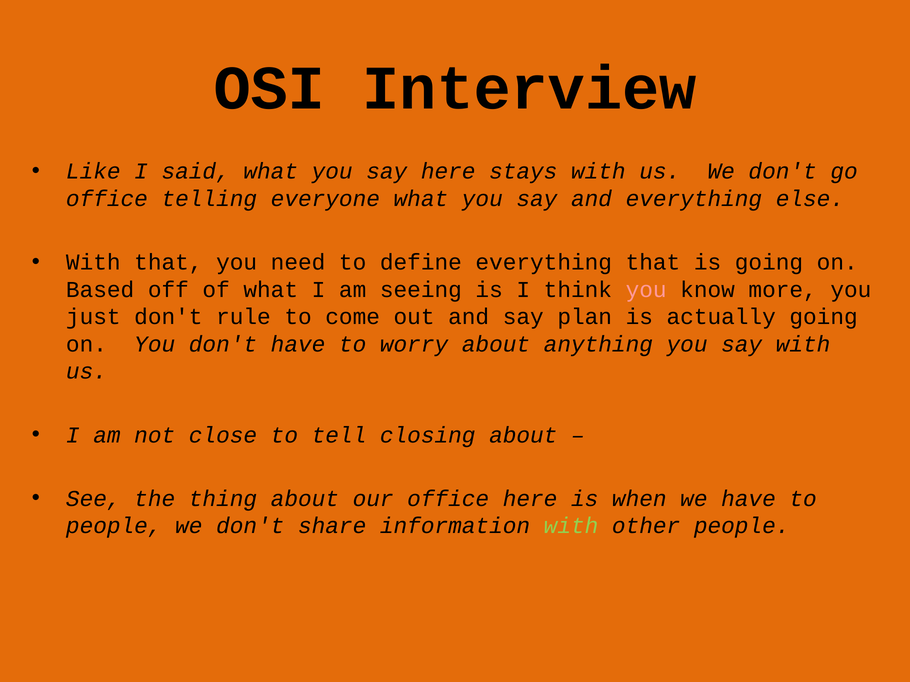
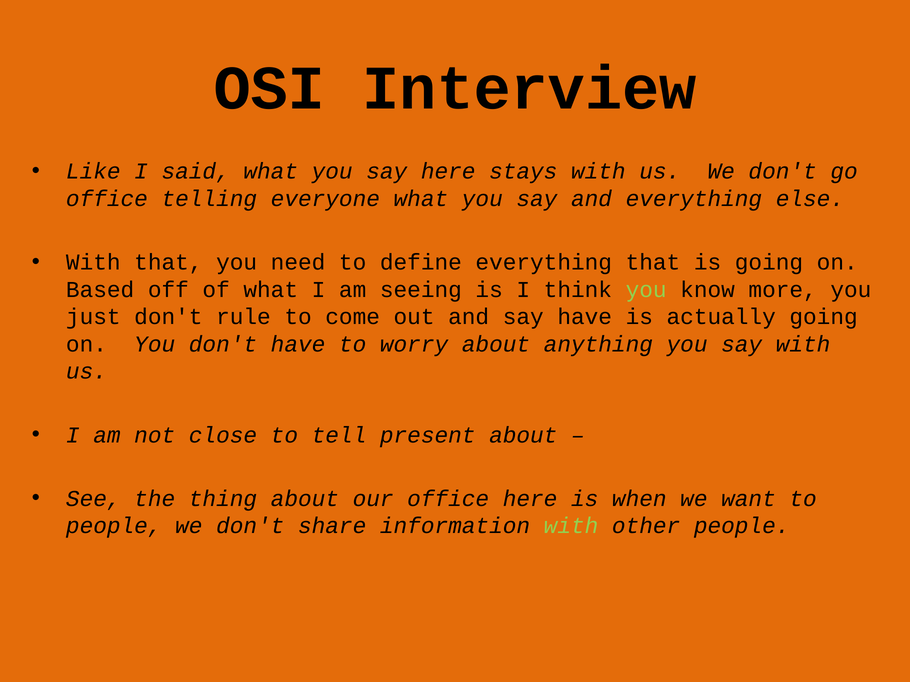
you colour: pink -> light green (646, 290)
say plan: plan -> have (585, 317)
closing: closing -> present (428, 435)
we have: have -> want (748, 499)
